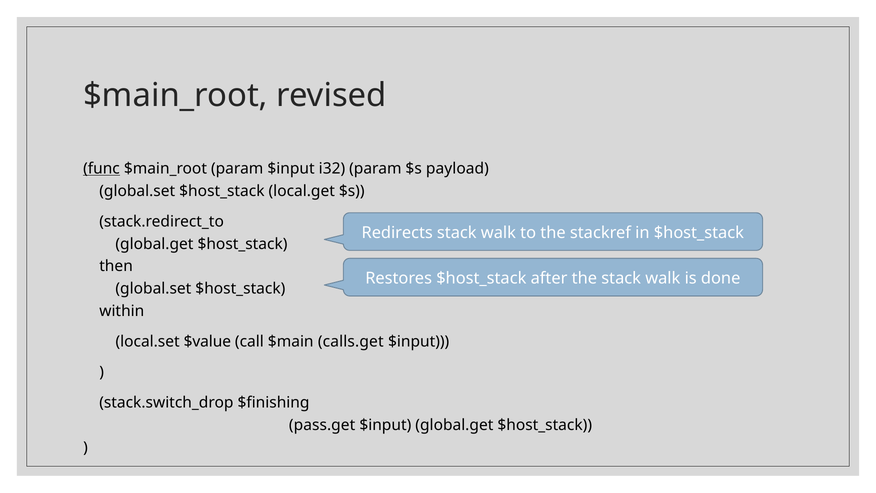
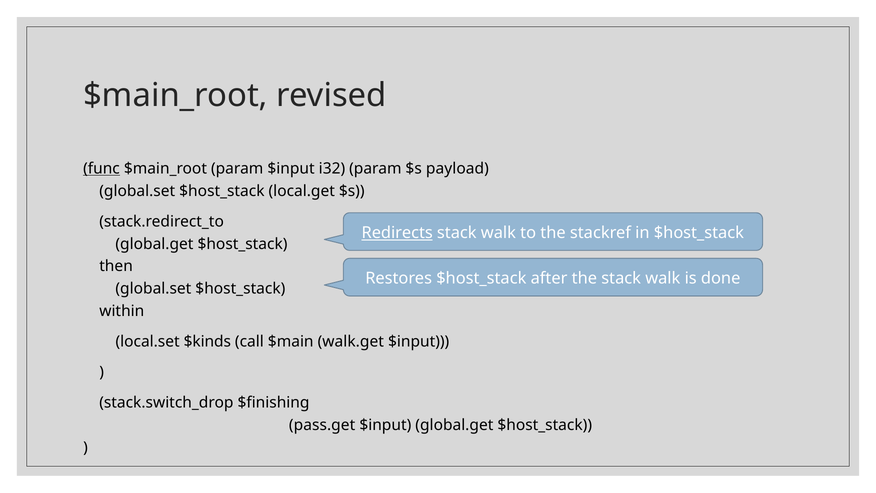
Redirects underline: none -> present (397, 233)
$value: $value -> $kinds (207, 341)
calls.get: calls.get -> walk.get (351, 341)
